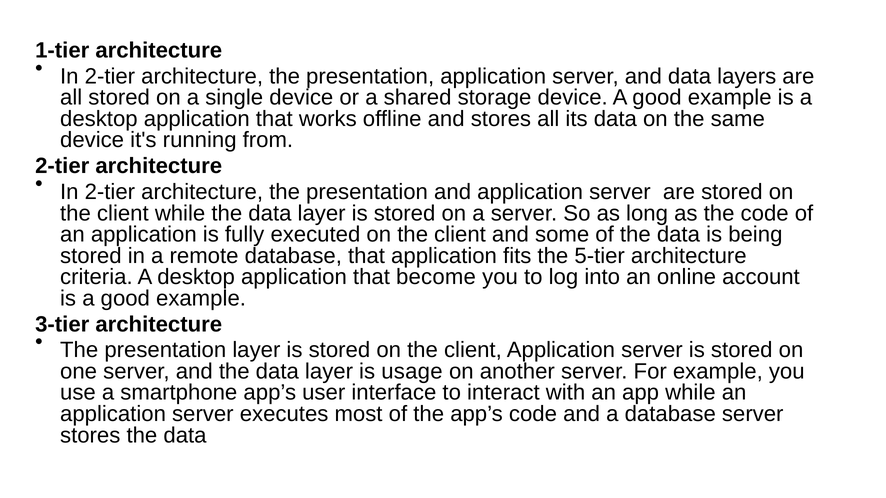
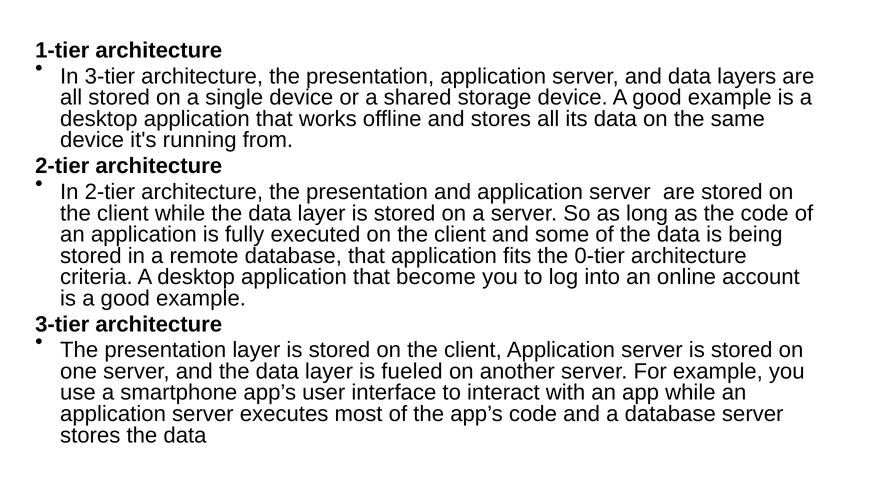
2-tier: 2-tier -> 3-tier (110, 76)
5-tier: 5-tier -> 0-tier (600, 256)
usage: usage -> fueled (412, 372)
